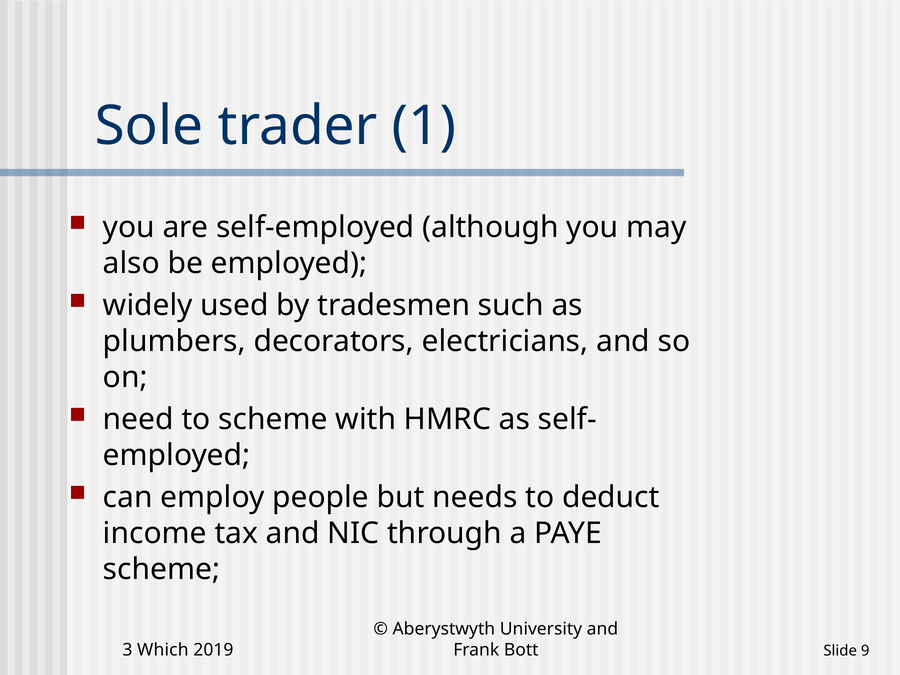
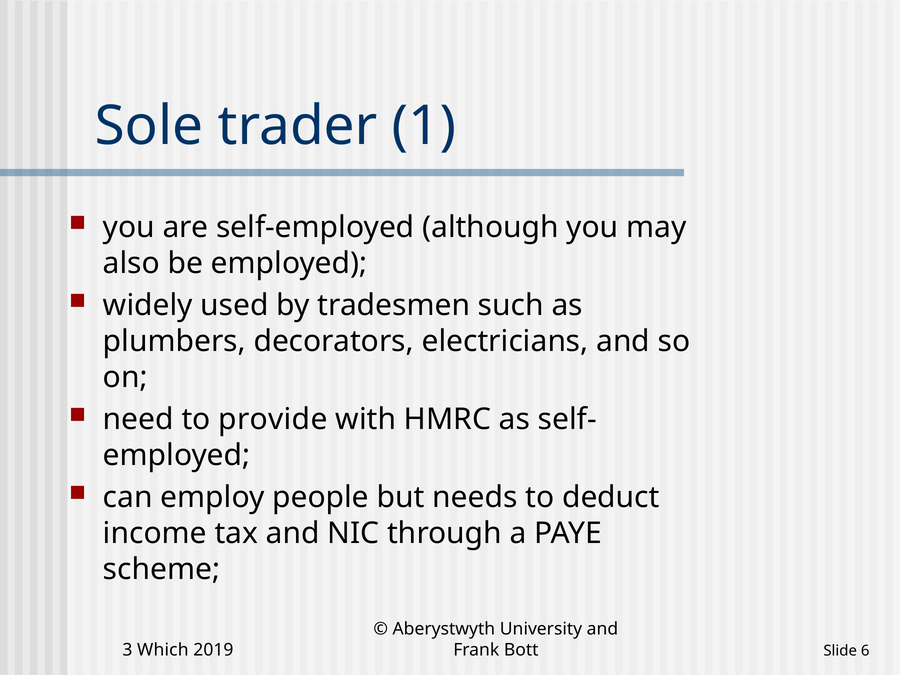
to scheme: scheme -> provide (273, 419)
9: 9 -> 6 (865, 651)
